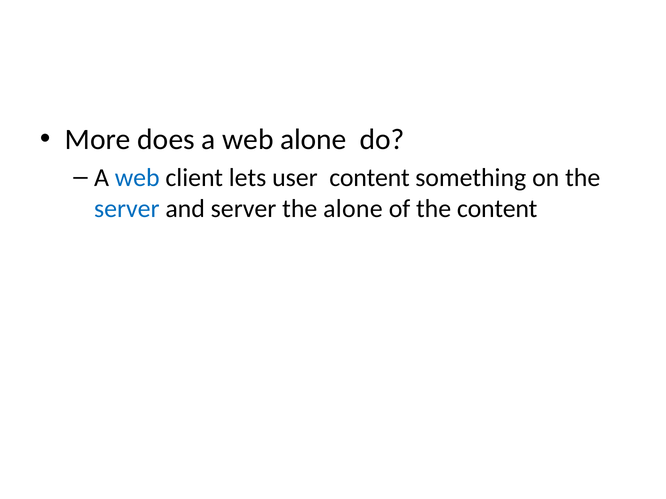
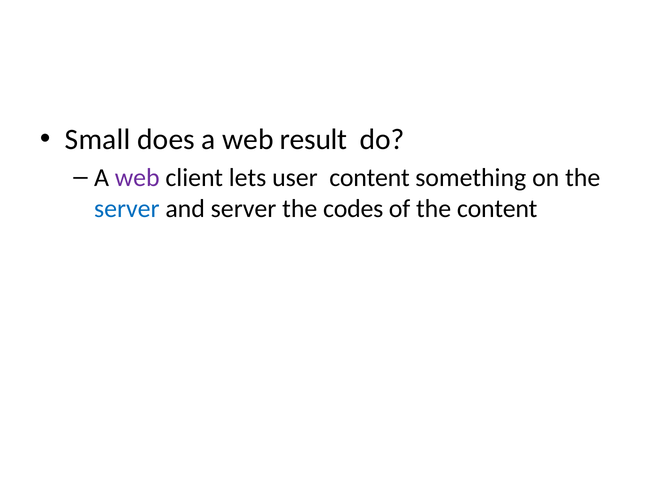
More: More -> Small (98, 140)
web alone: alone -> result (313, 140)
web colour: blue -> purple (137, 178)
the alone: alone -> codes (353, 209)
